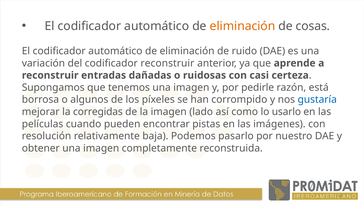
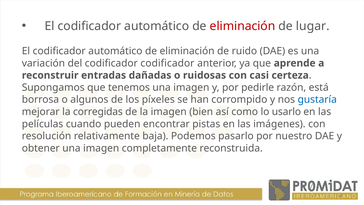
eliminación colour: orange -> red (243, 26)
cosas: cosas -> lugar (313, 26)
codificador reconstruir: reconstruir -> codificador (167, 63)
lado: lado -> bien (201, 112)
